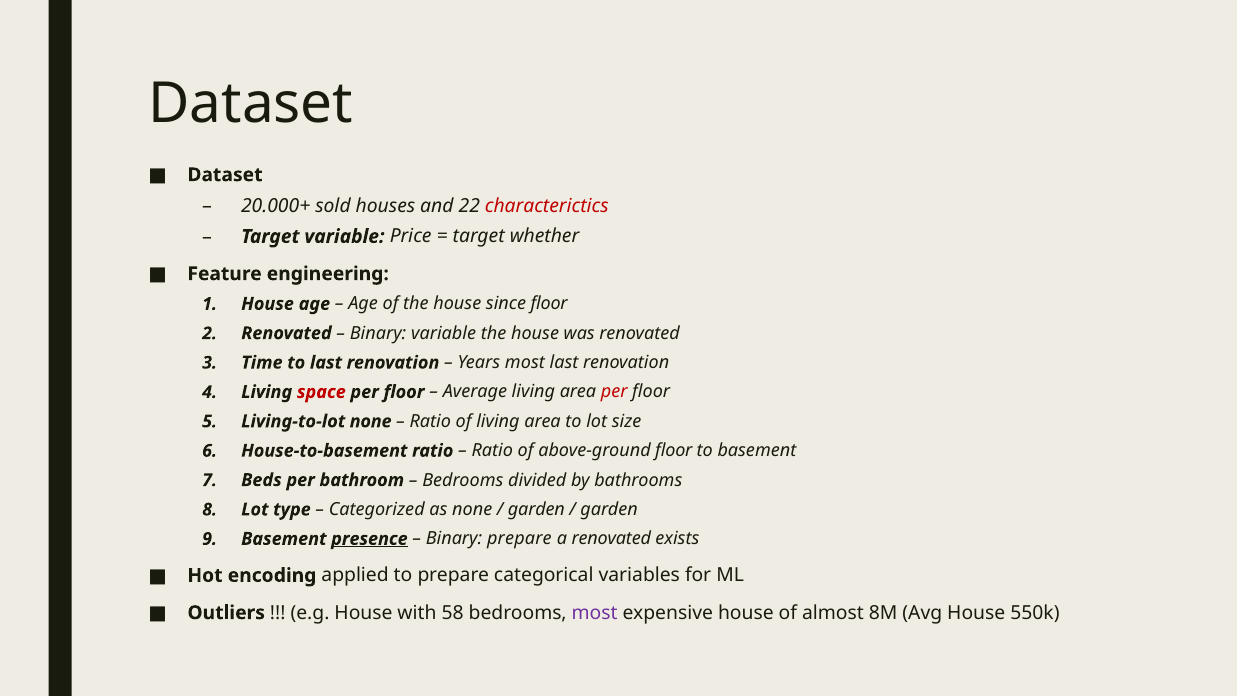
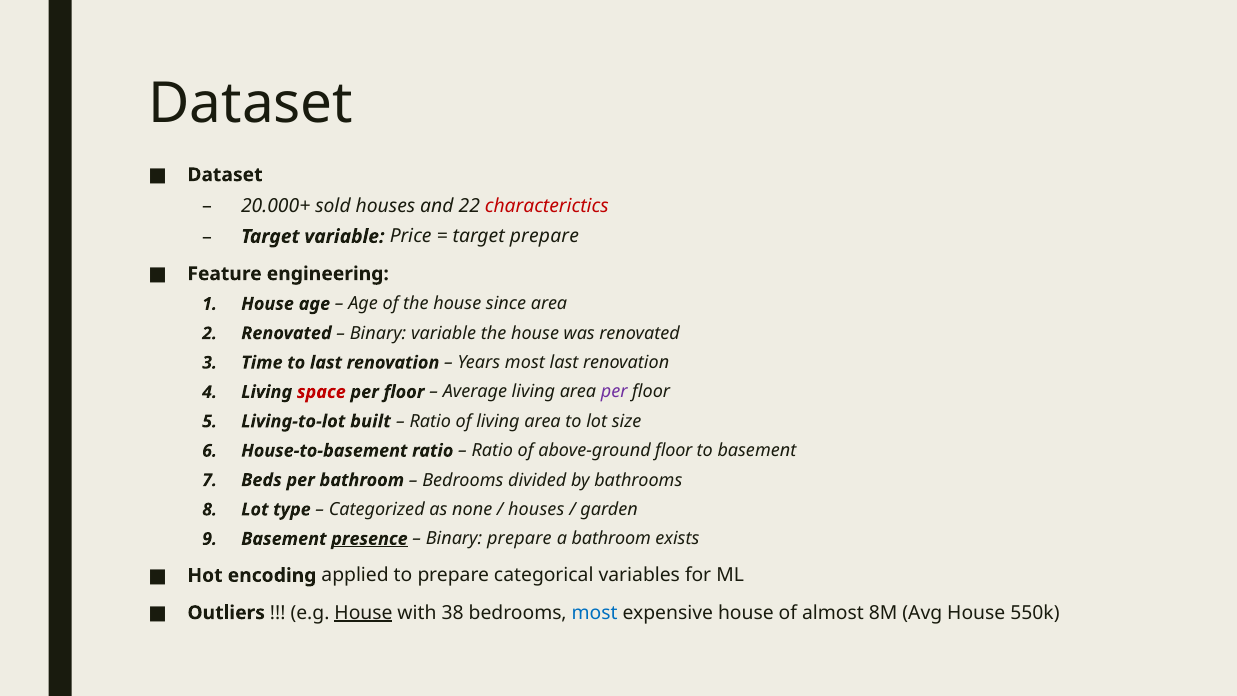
target whether: whether -> prepare (544, 236)
since floor: floor -> area (549, 304)
per colour: red -> purple (614, 392)
Living-to-lot none: none -> built (370, 421)
garden: garden -> houses (536, 509)
a renovated: renovated -> bathroom (611, 539)
House underline: none -> present (363, 613)
58: 58 -> 38 (453, 613)
most colour: purple -> blue (595, 613)
